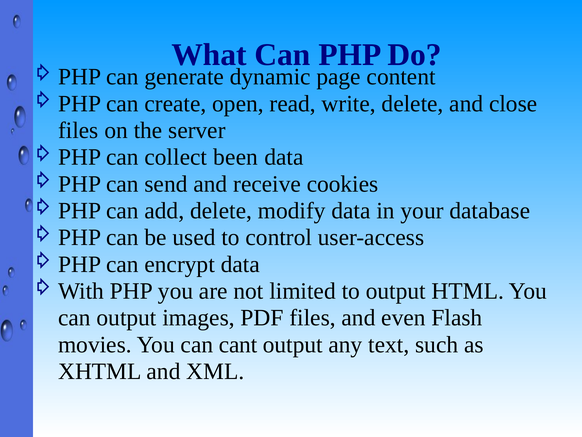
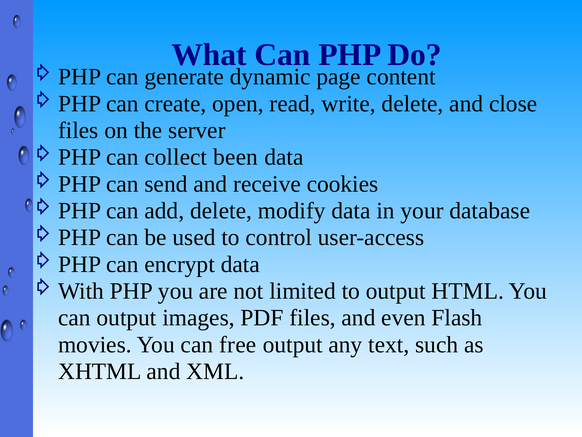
cant: cant -> free (238, 344)
